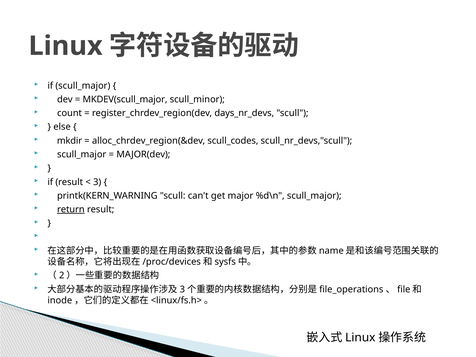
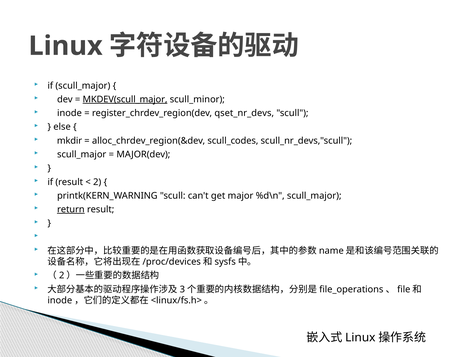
MKDEV(scull_major underline: none -> present (125, 99)
count: count -> inode (69, 113)
days_nr_devs: days_nr_devs -> qset_nr_devs (244, 113)
3: 3 -> 2 (97, 182)
